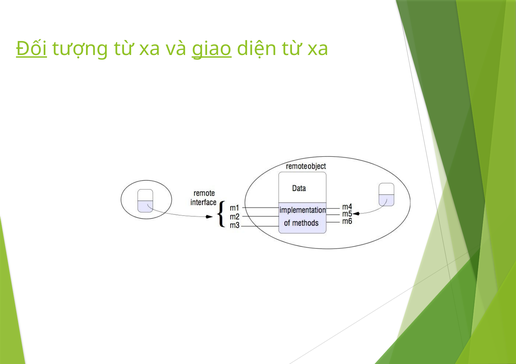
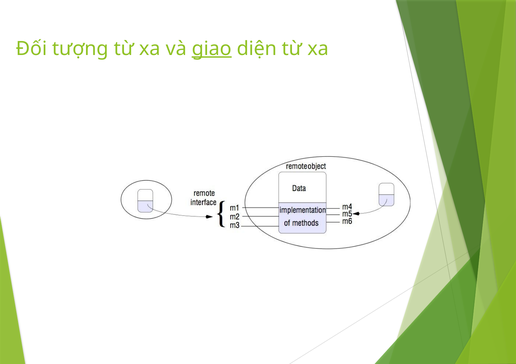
Đối underline: present -> none (32, 49)
